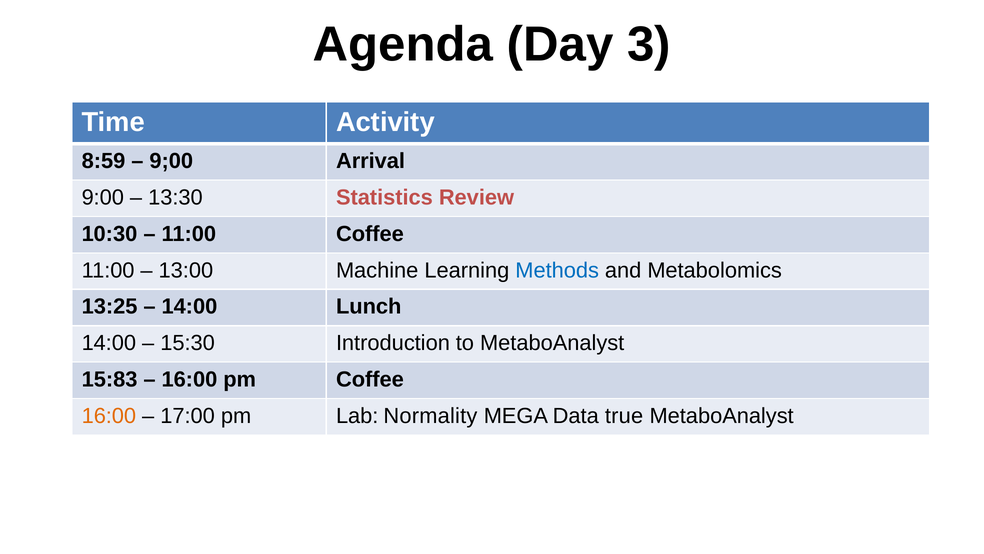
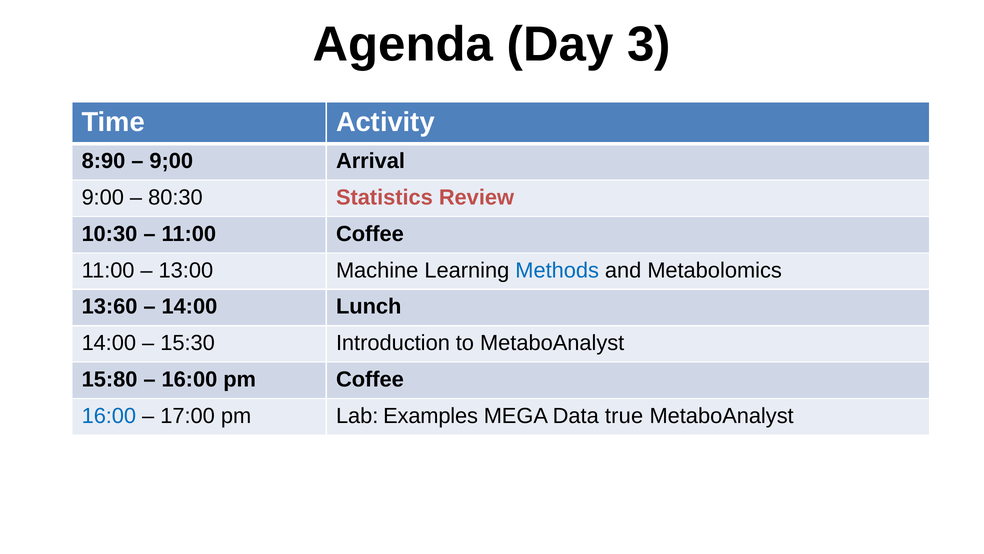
8:59: 8:59 -> 8:90 (103, 161)
13:30: 13:30 -> 80:30 (175, 197)
13:25: 13:25 -> 13:60 (110, 306)
15:83: 15:83 -> 15:80 (110, 379)
16:00 colour: orange -> blue (109, 416)
Normality: Normality -> Examples (431, 416)
